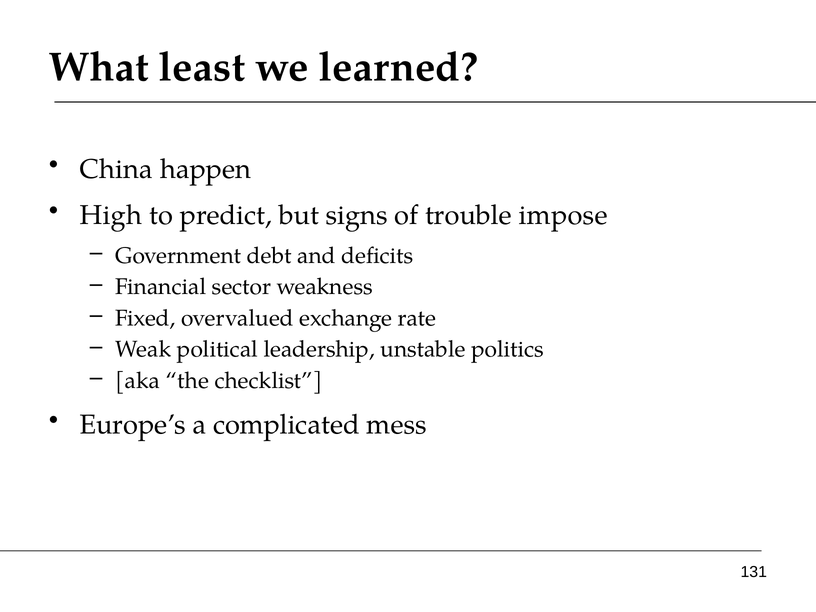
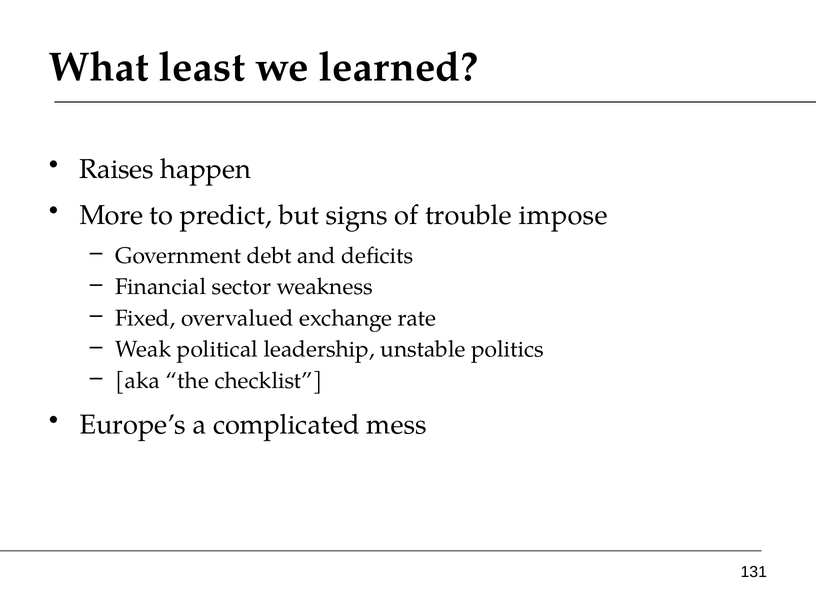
China: China -> Raises (117, 169)
High: High -> More (111, 215)
